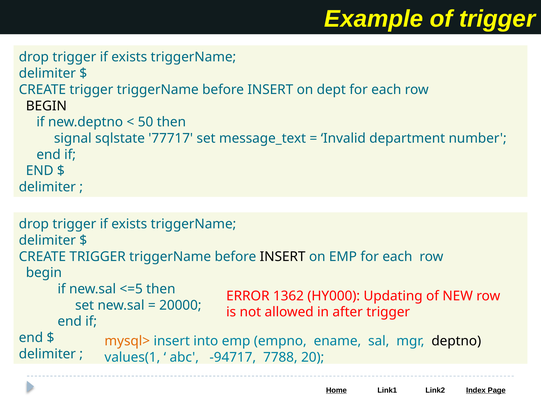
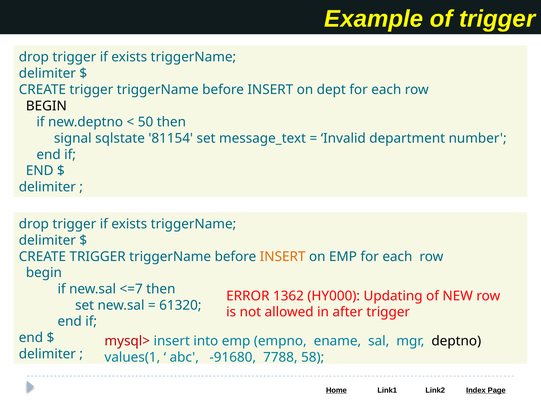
77717: 77717 -> 81154 (171, 138)
INSERT colour: black -> orange (283, 256)
<=5: <=5 -> <=7 (131, 289)
20000: 20000 -> 61320 (180, 305)
mysql> colour: orange -> red (127, 341)
-94717: -94717 -> -91680 (233, 357)
20: 20 -> 58 (313, 357)
